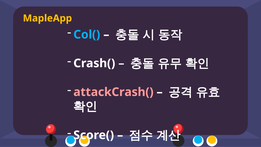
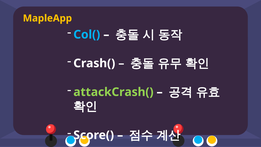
attackCrash( colour: pink -> light green (113, 92)
